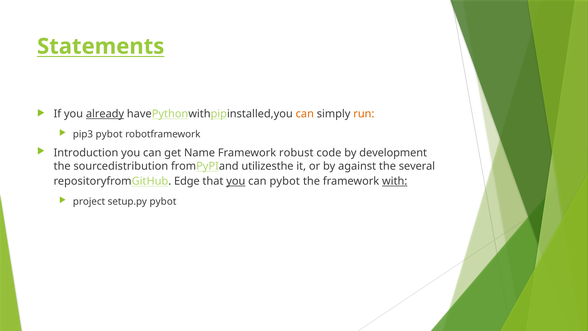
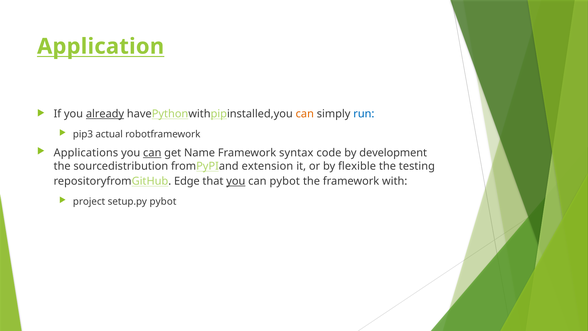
Statements: Statements -> Application (101, 46)
run colour: orange -> blue (364, 114)
pip3 pybot: pybot -> actual (109, 134)
Introduction: Introduction -> Applications (86, 153)
can underline: none -> present (152, 153)
robust: robust -> syntax (296, 153)
utilizesthe: utilizesthe -> extension (267, 166)
against: against -> flexible (357, 166)
several: several -> testing (417, 166)
with underline: present -> none (395, 181)
